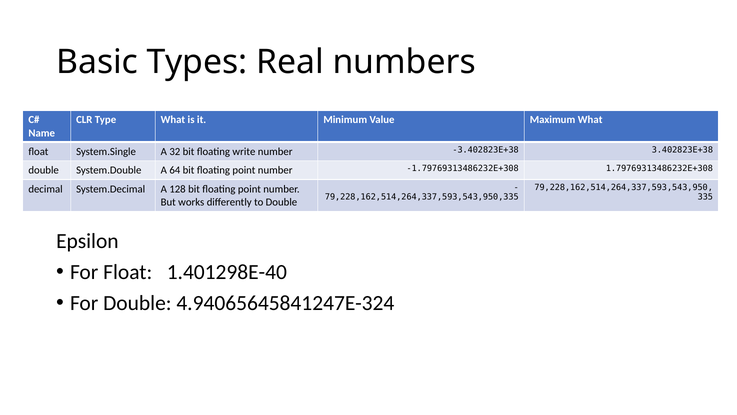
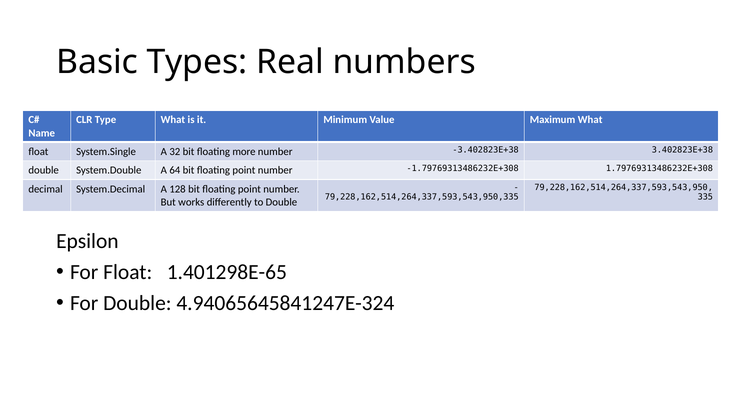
write: write -> more (244, 152)
1.401298E-40: 1.401298E-40 -> 1.401298E-65 (227, 272)
